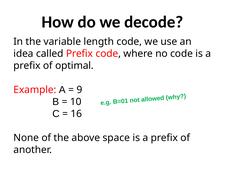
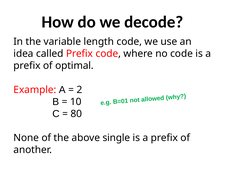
9: 9 -> 2 (79, 90)
16: 16 -> 80 (76, 114)
space: space -> single (116, 138)
